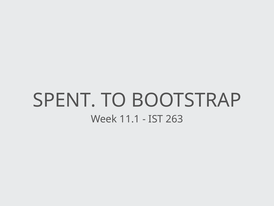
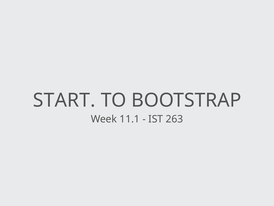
SPENT: SPENT -> START (64, 100)
